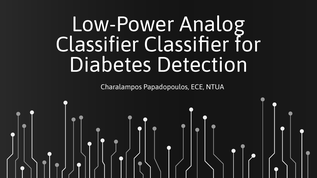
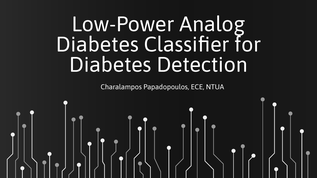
Classifier: Classifier -> Diabetes (97, 45)
